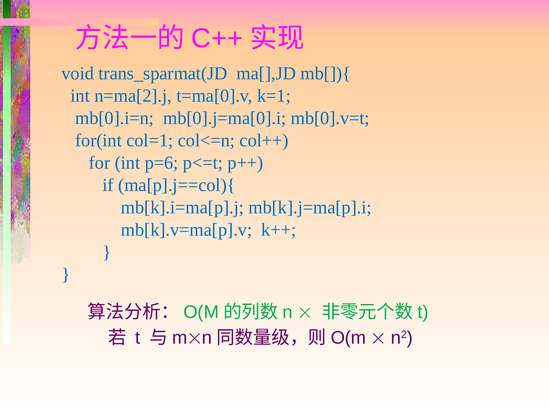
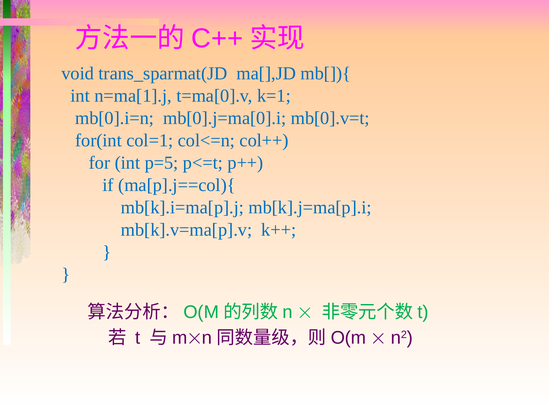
n=ma[2].j: n=ma[2].j -> n=ma[1].j (133, 96)
p=6: p=6 -> p=5 (162, 163)
